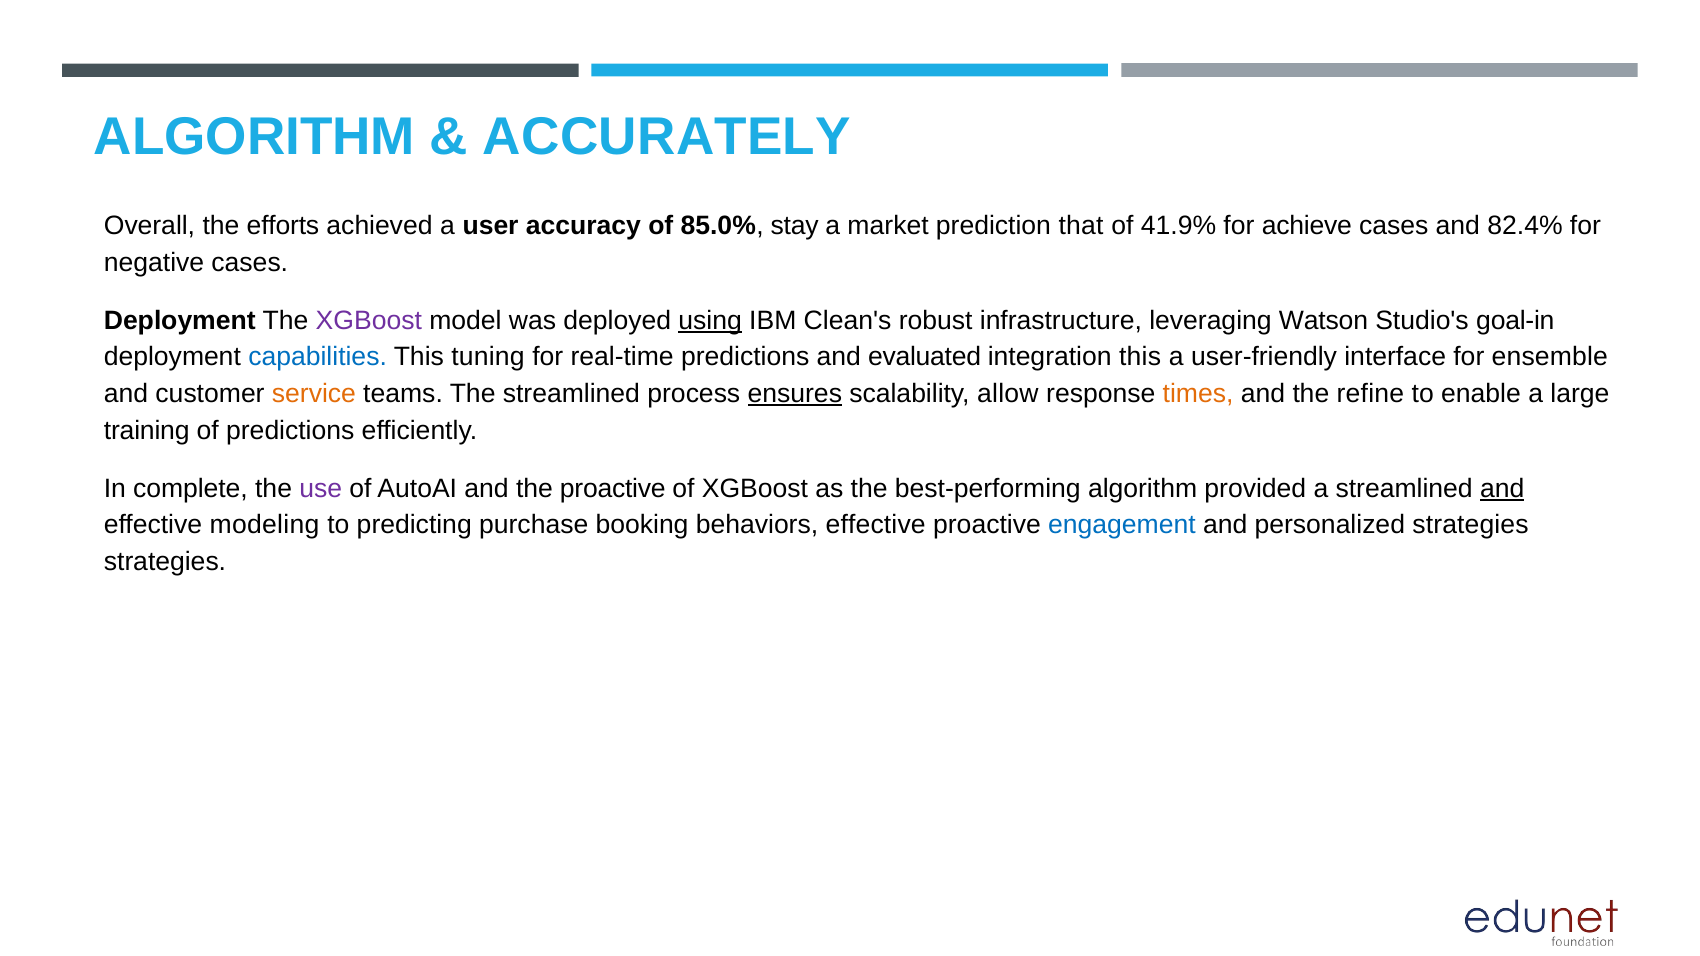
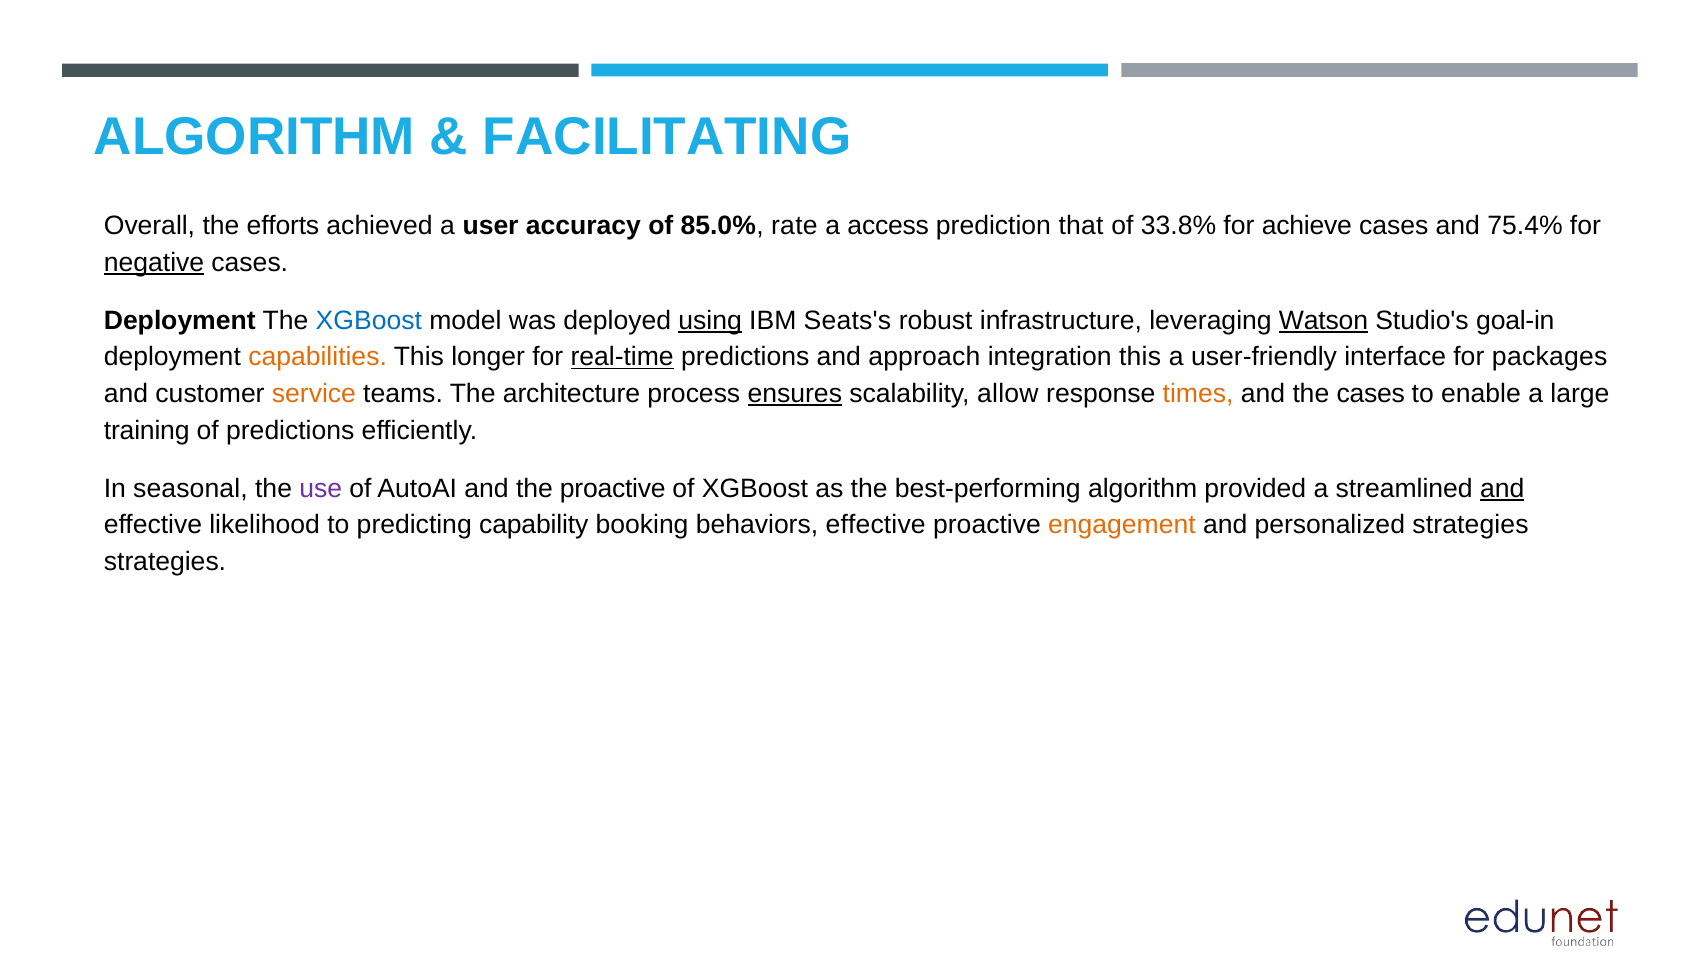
ACCURATELY: ACCURATELY -> FACILITATING (667, 137)
stay: stay -> rate (794, 226)
market: market -> access (888, 226)
41.9%: 41.9% -> 33.8% (1179, 226)
82.4%: 82.4% -> 75.4% (1525, 226)
negative underline: none -> present (154, 263)
XGBoost colour: purple -> blue (369, 321)
Clean's: Clean's -> Seats's (847, 321)
Watson underline: none -> present (1324, 321)
capabilities colour: blue -> orange (318, 357)
tuning: tuning -> longer (488, 357)
real-time underline: none -> present (622, 357)
evaluated: evaluated -> approach (924, 357)
ensemble: ensemble -> packages (1550, 357)
The streamlined: streamlined -> architecture (571, 394)
the refine: refine -> cases (1371, 394)
complete: complete -> seasonal (190, 488)
modeling: modeling -> likelihood (265, 525)
purchase: purchase -> capability (534, 525)
engagement colour: blue -> orange (1122, 525)
